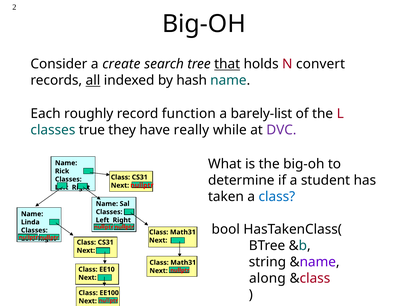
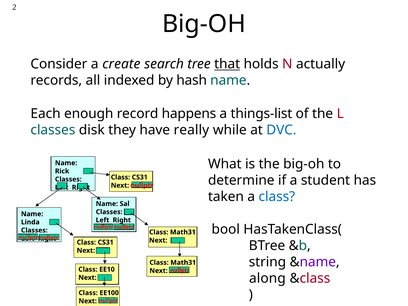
convert: convert -> actually (321, 64)
all underline: present -> none (93, 80)
roughly: roughly -> enough (89, 114)
function: function -> happens (189, 114)
barely-list: barely-list -> things-list (261, 114)
true: true -> disk (92, 130)
DVC colour: purple -> blue (281, 130)
